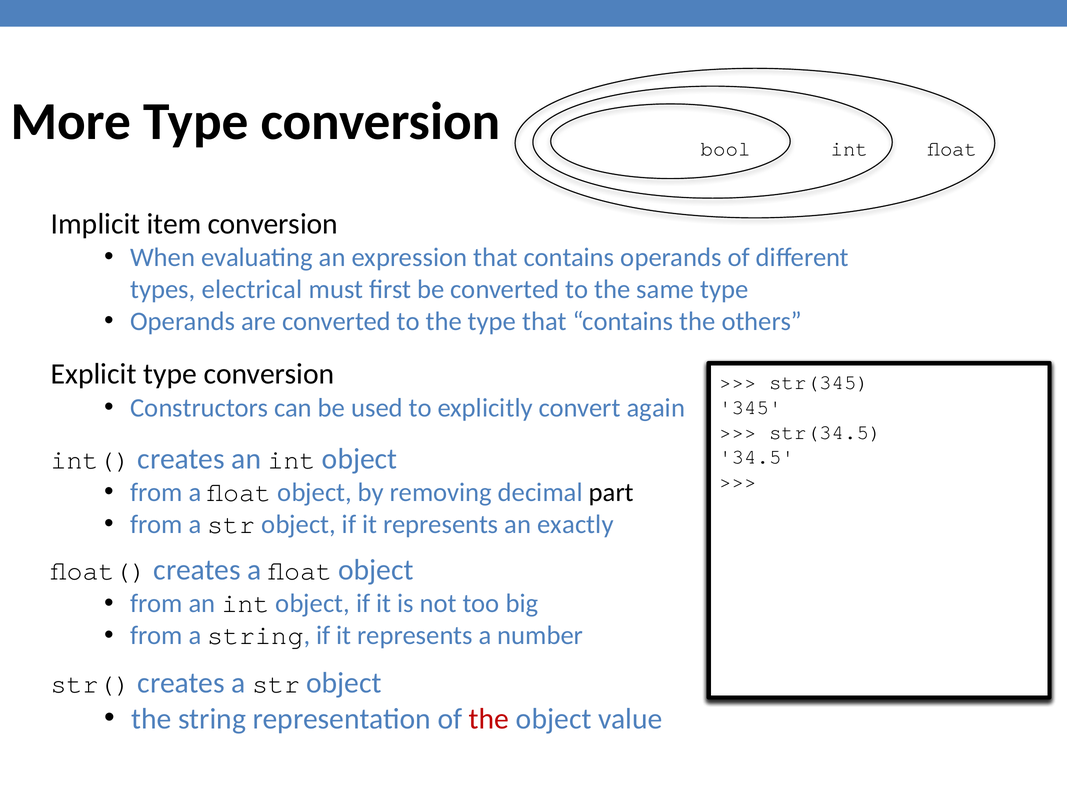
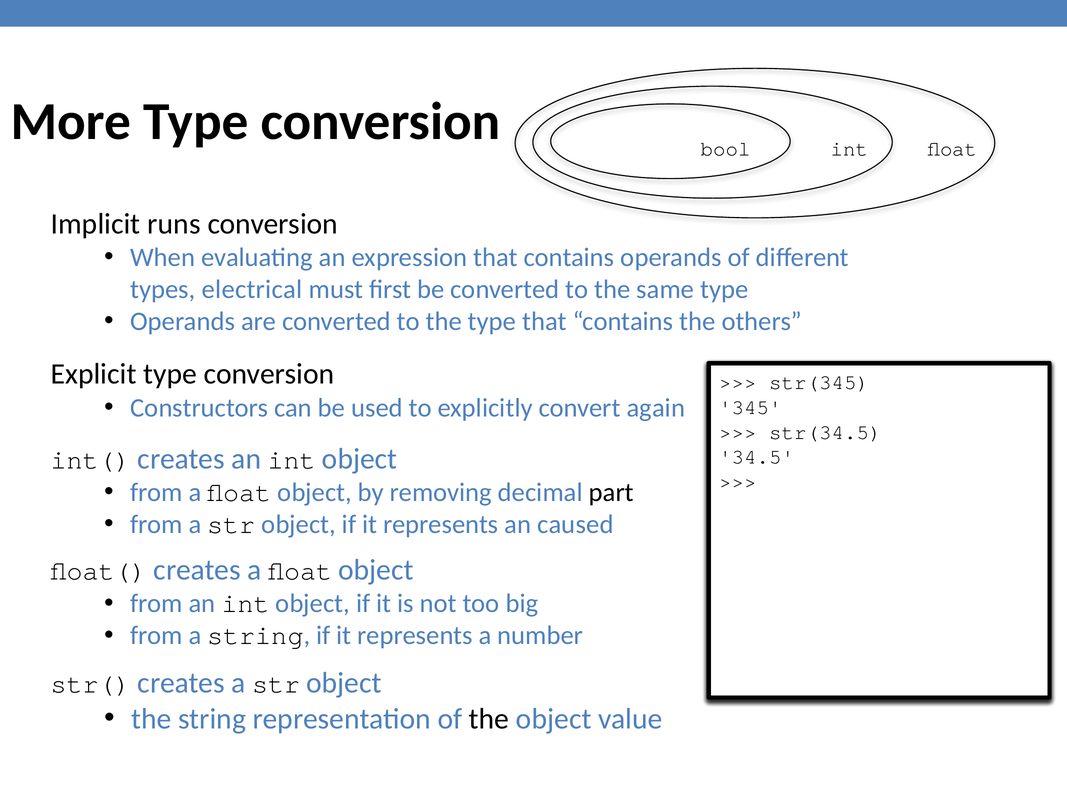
item: item -> runs (174, 224)
exactly: exactly -> caused (575, 525)
the colour: red -> black (489, 719)
